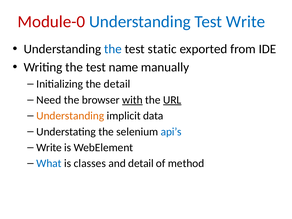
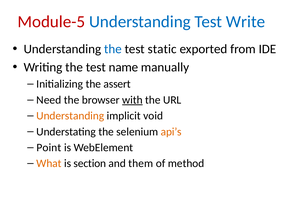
Module-0: Module-0 -> Module-5 (51, 22)
the detail: detail -> assert (117, 84)
URL underline: present -> none (172, 100)
data: data -> void (153, 116)
api’s colour: blue -> orange (171, 132)
Write: Write -> Point (49, 148)
What colour: blue -> orange (49, 163)
classes: classes -> section (90, 163)
and detail: detail -> them (141, 163)
